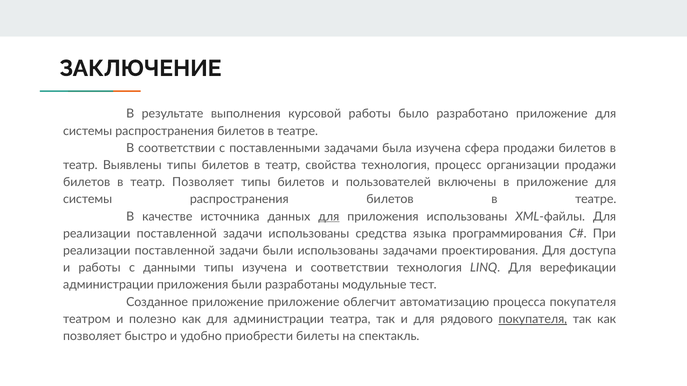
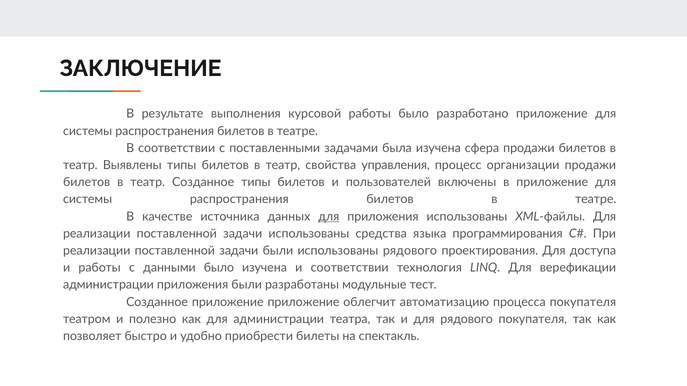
свойства технология: технология -> управления (396, 165)
театр Позволяет: Позволяет -> Созданное (203, 183)
использованы задачами: задачами -> рядового (410, 251)
данными типы: типы -> было (219, 268)
покупателя underline: present -> none (533, 319)
